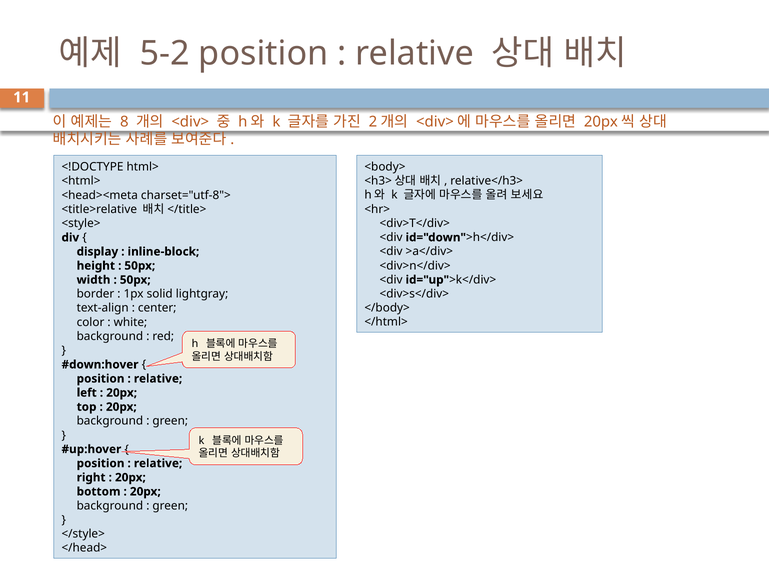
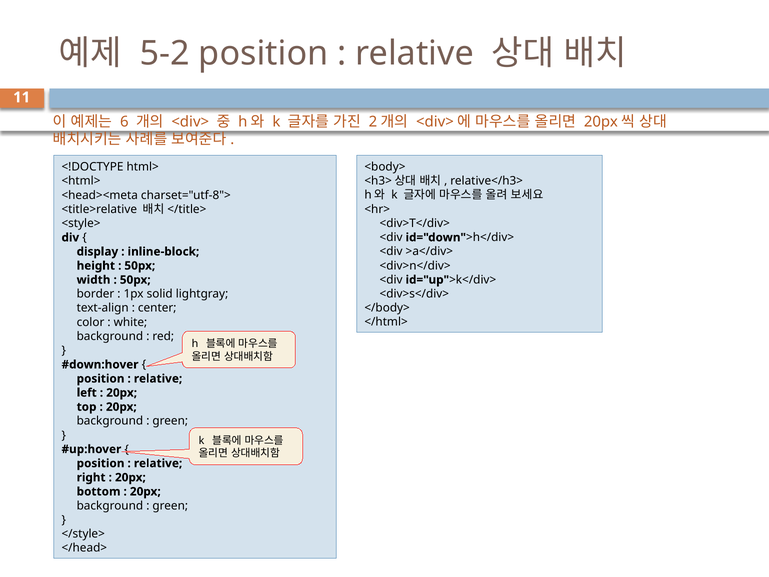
8: 8 -> 6 (124, 122)
